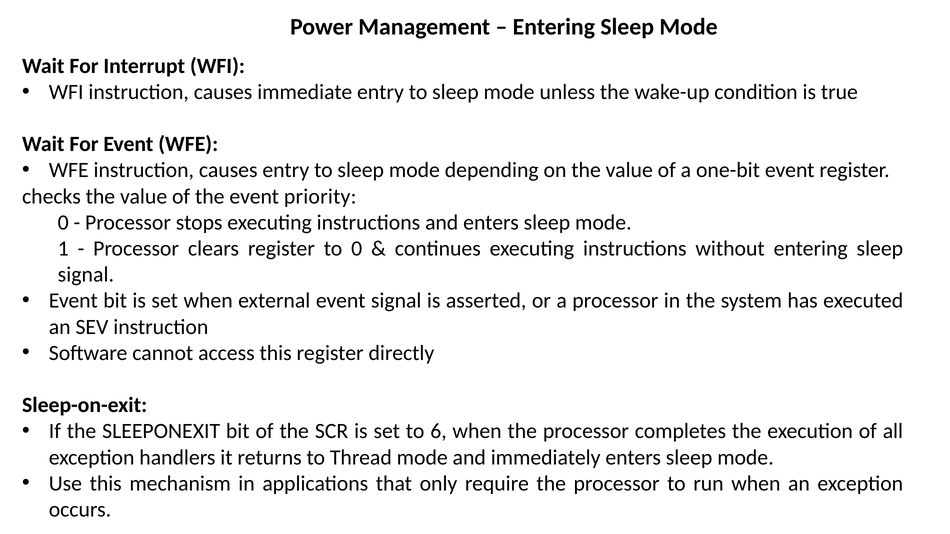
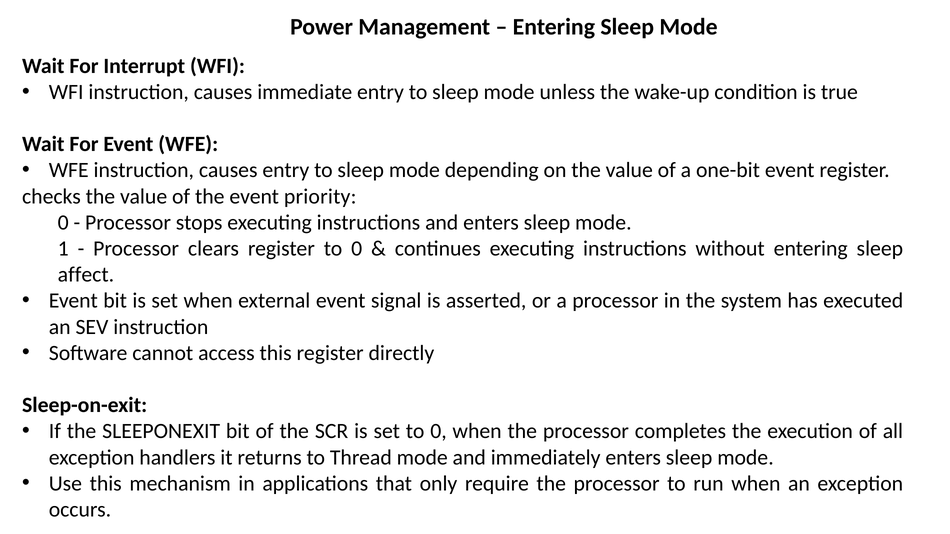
signal: signal -> affect (86, 275)
set to 6: 6 -> 0 (438, 432)
